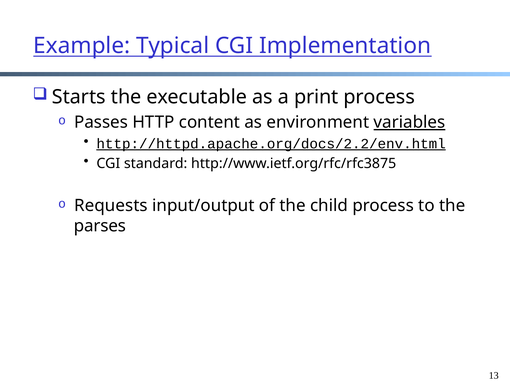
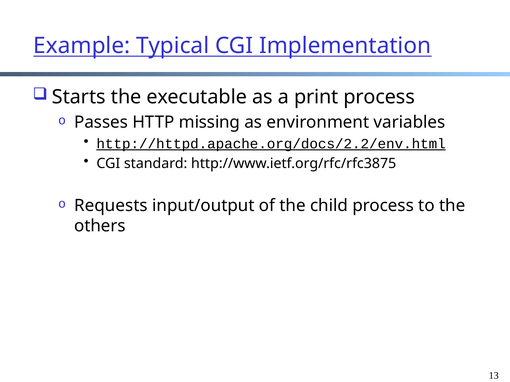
content: content -> missing (210, 123)
variables underline: present -> none (409, 123)
parses: parses -> others (100, 226)
